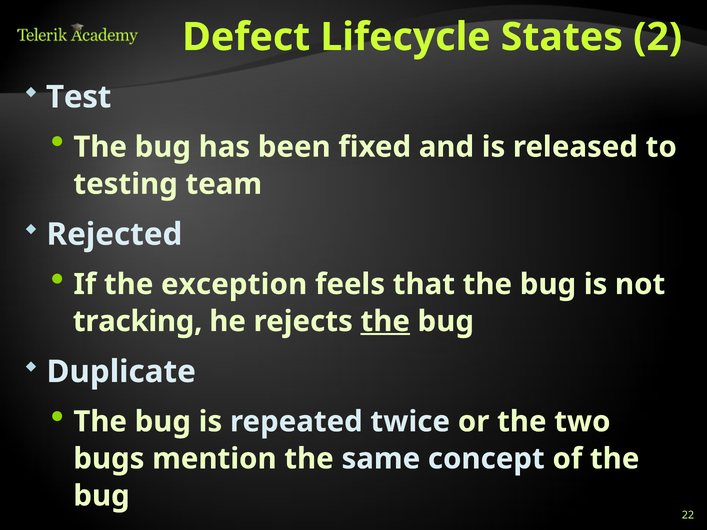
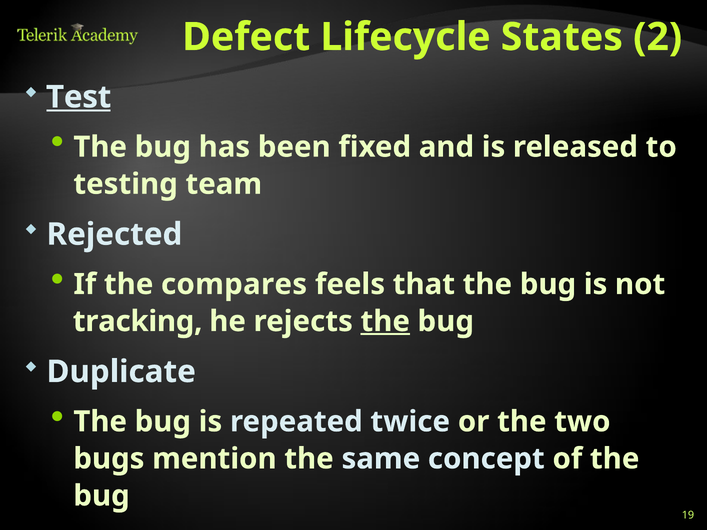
Test underline: none -> present (79, 97)
exception: exception -> compares (234, 284)
22: 22 -> 19 (688, 515)
